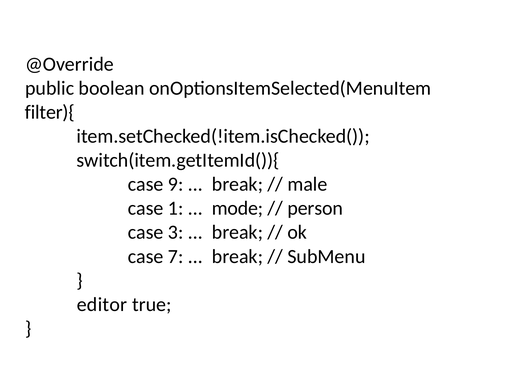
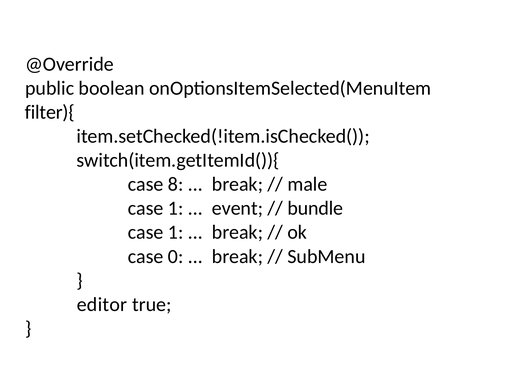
9: 9 -> 8 (176, 184)
mode: mode -> event (238, 208)
person: person -> bundle (315, 208)
3: 3 -> 1 (176, 232)
7: 7 -> 0 (176, 256)
